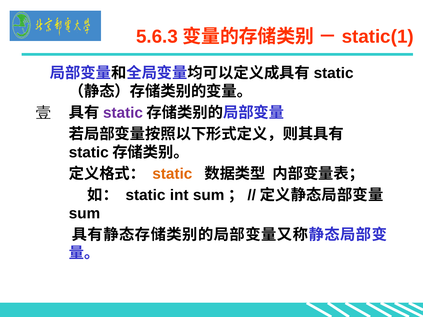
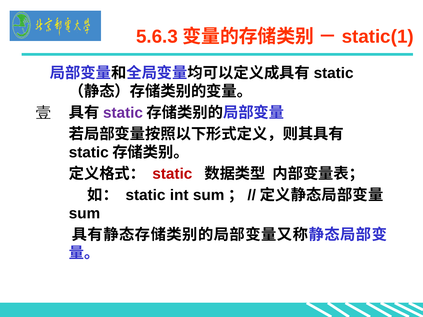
static colour: orange -> red (172, 174)
